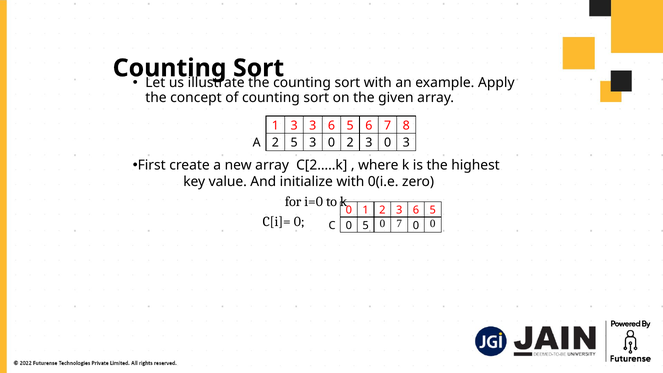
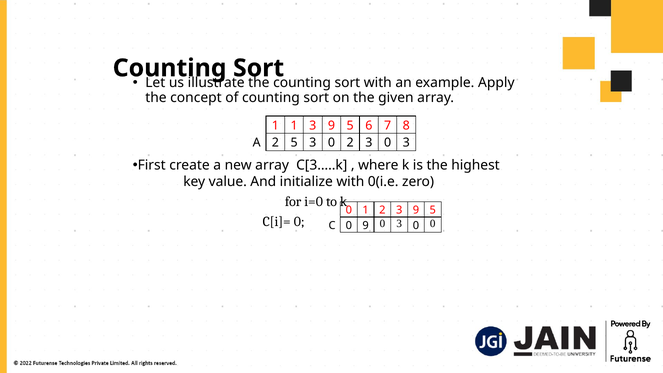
1 3: 3 -> 1 (294, 126)
6: 6 -> 9 (331, 126)
C[2…..k: C[2…..k -> C[3…..k (322, 165)
2 3 6: 6 -> 9 (416, 210)
0 5: 5 -> 9 (366, 226)
7: 7 -> 3 (399, 224)
